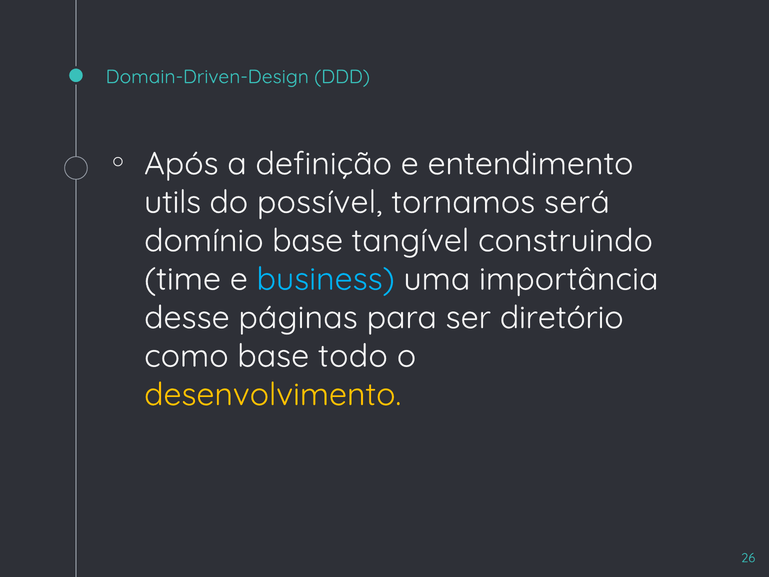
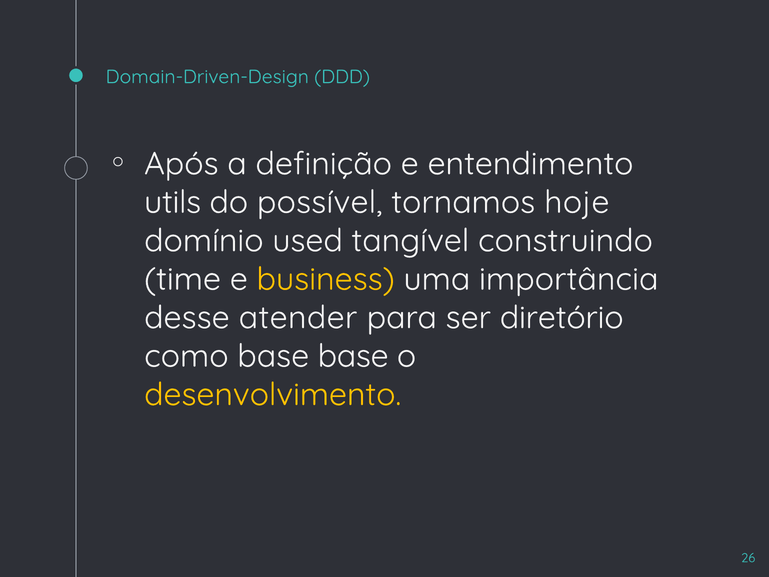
será: será -> hoje (577, 202)
domínio base: base -> used (308, 241)
business colour: light blue -> yellow (326, 279)
páginas: páginas -> atender (298, 318)
base todo: todo -> base (353, 356)
